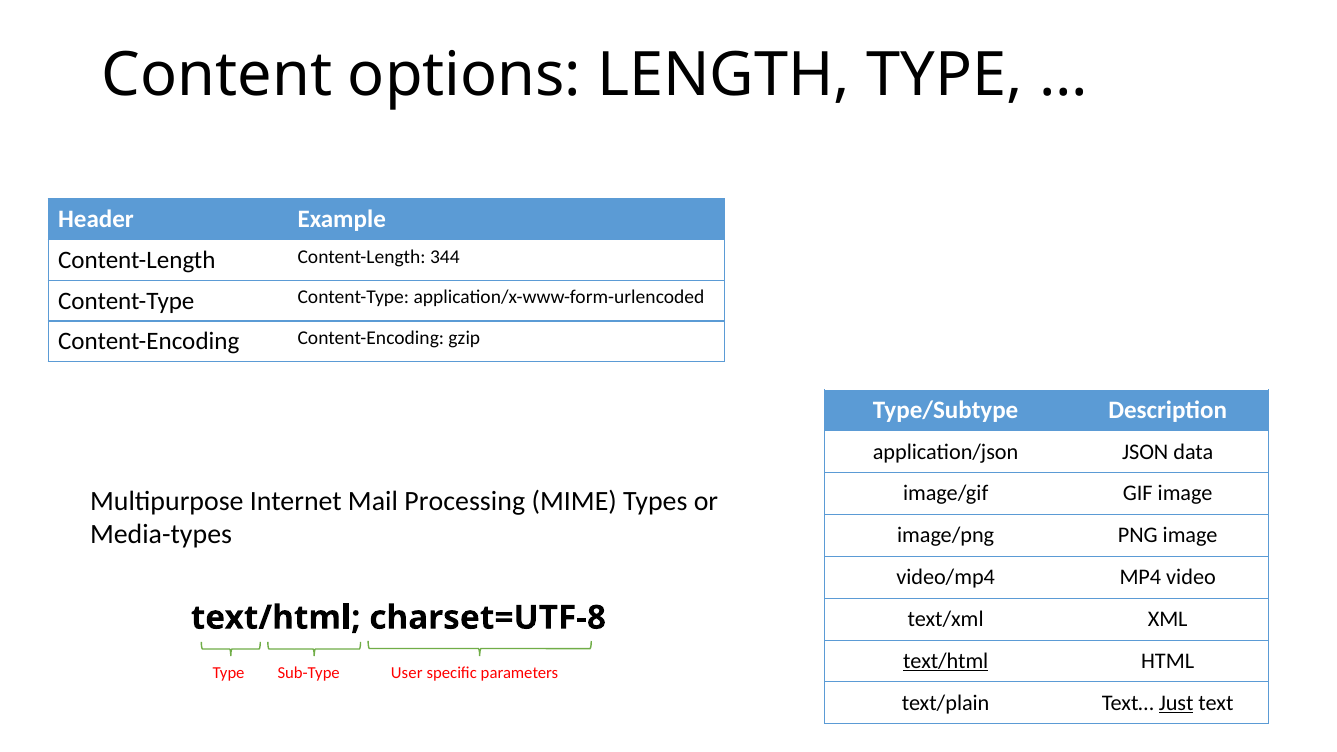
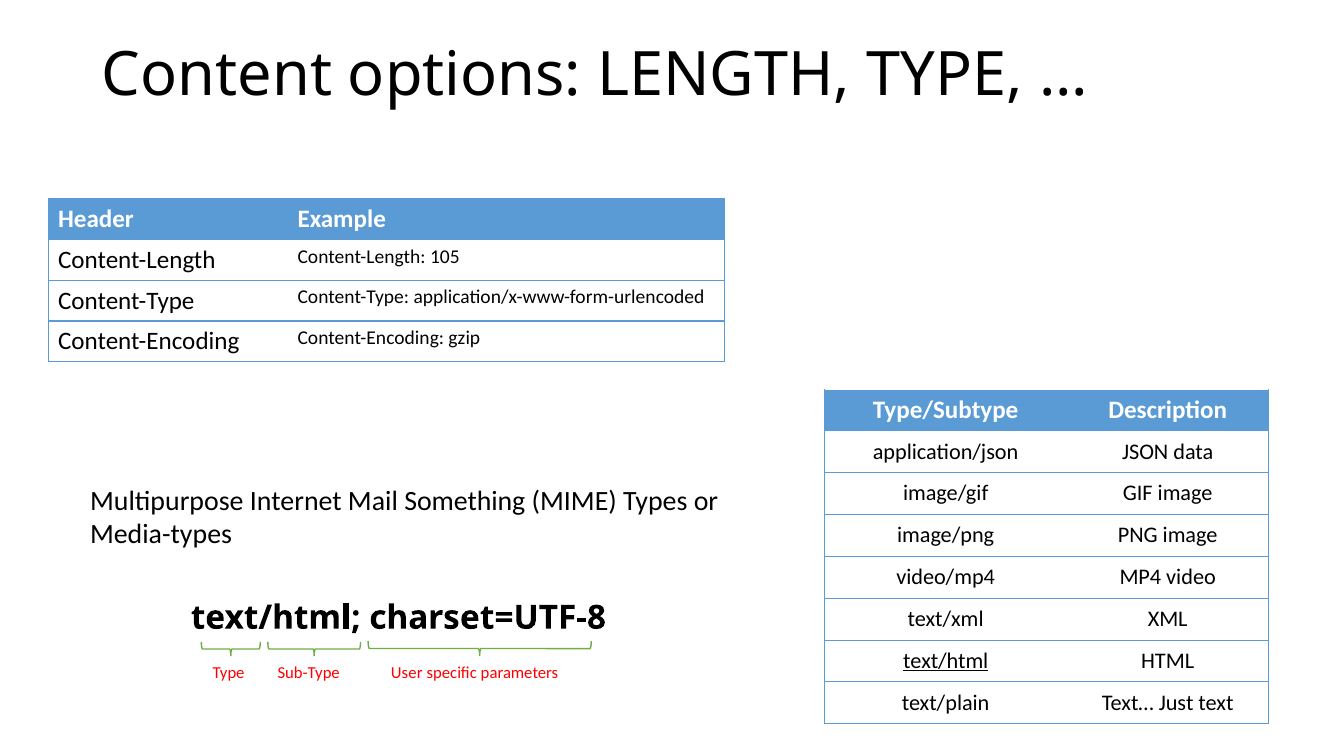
344: 344 -> 105 (445, 257)
Processing: Processing -> Something (465, 501)
Just underline: present -> none (1176, 703)
